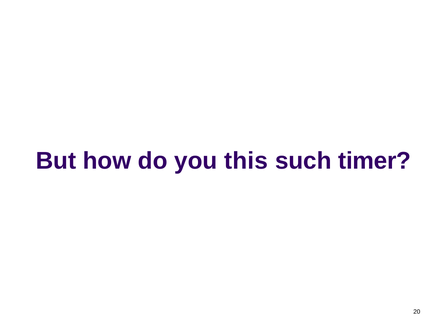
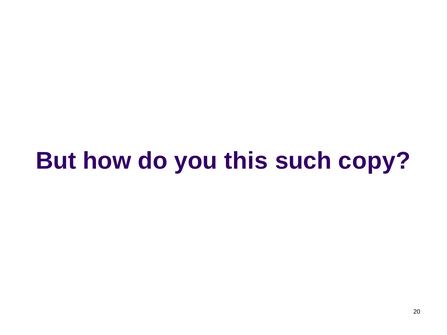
timer: timer -> copy (374, 161)
